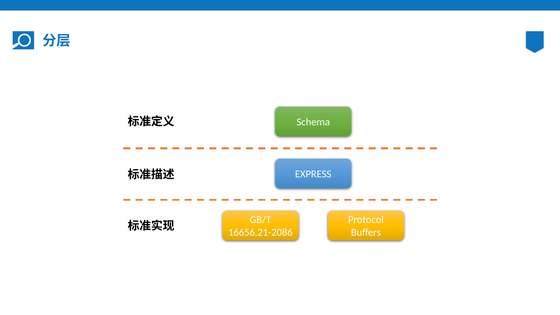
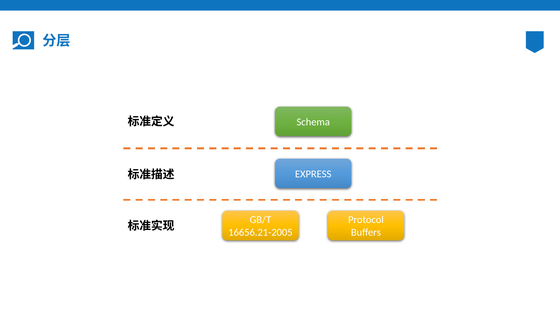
16656.21-2086: 16656.21-2086 -> 16656.21-2005 (260, 232)
